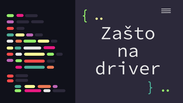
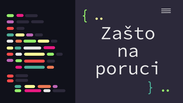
driver: driver -> poruci (128, 68)
